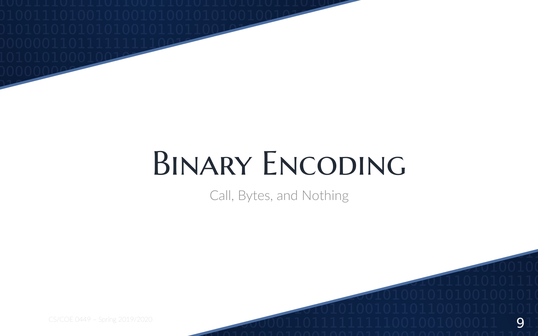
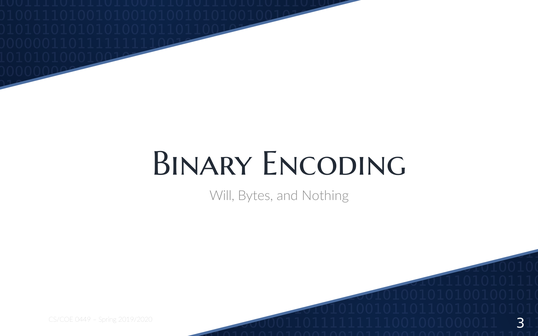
Call: Call -> Will (222, 196)
9: 9 -> 3 (521, 324)
